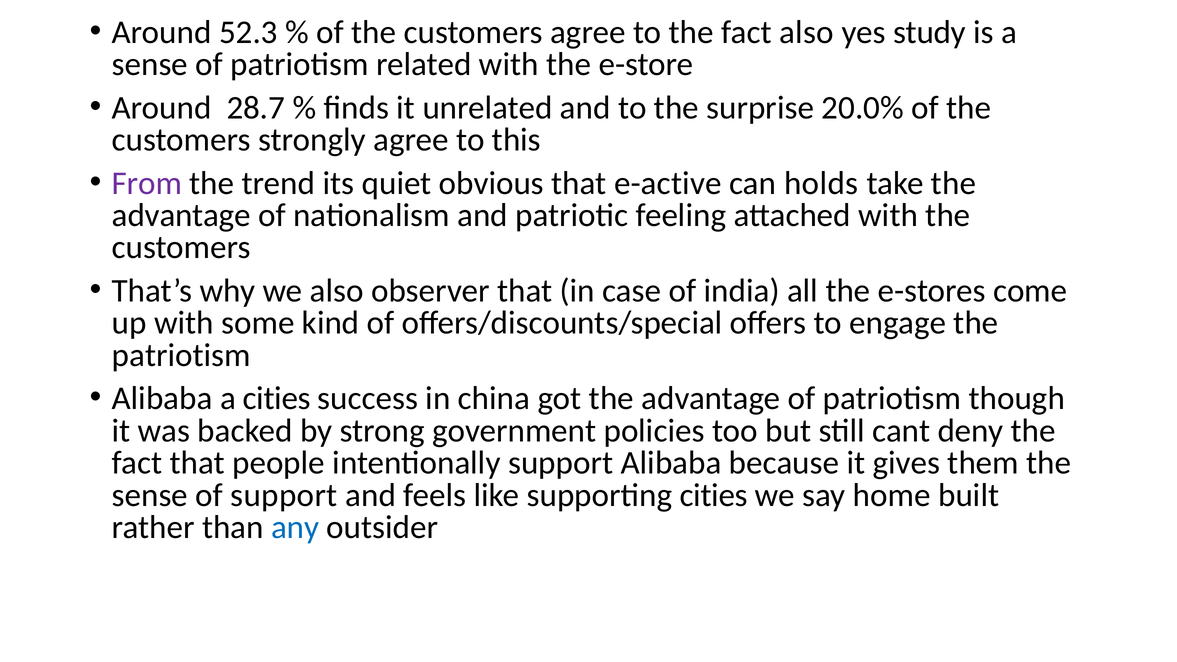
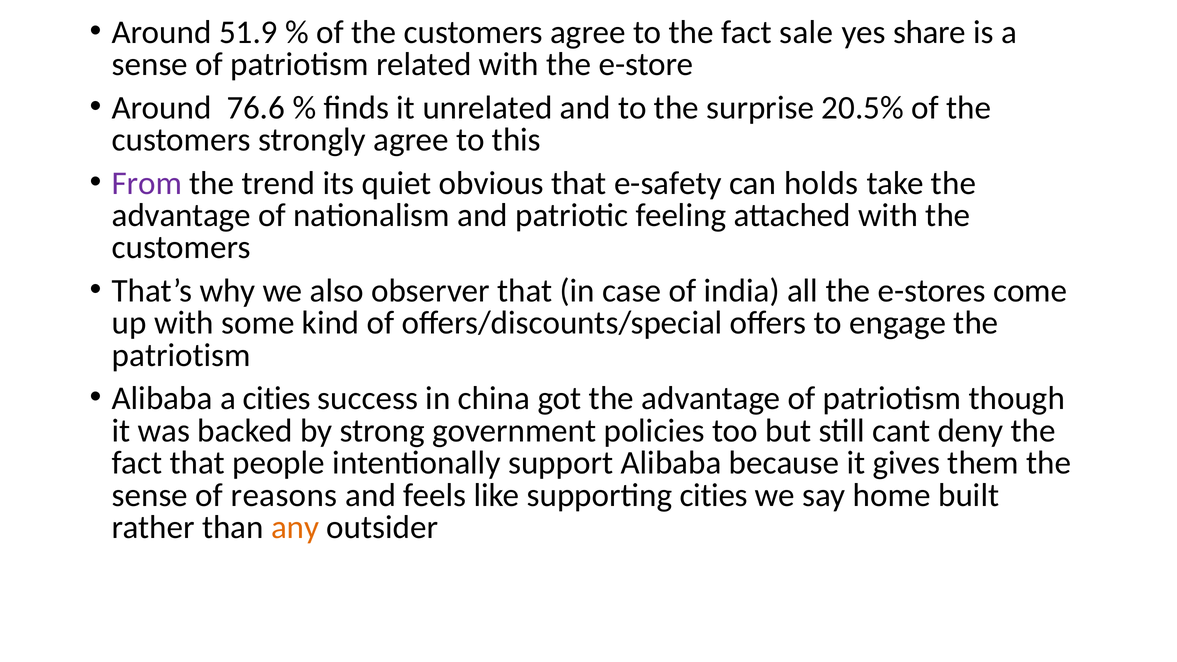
52.3: 52.3 -> 51.9 (248, 32)
fact also: also -> sale (806, 32)
study: study -> share (929, 32)
28.7: 28.7 -> 76.6 (256, 108)
20.0%: 20.0% -> 20.5% (863, 108)
e-active: e-active -> e-safety (668, 183)
of support: support -> reasons (284, 495)
any colour: blue -> orange (295, 527)
